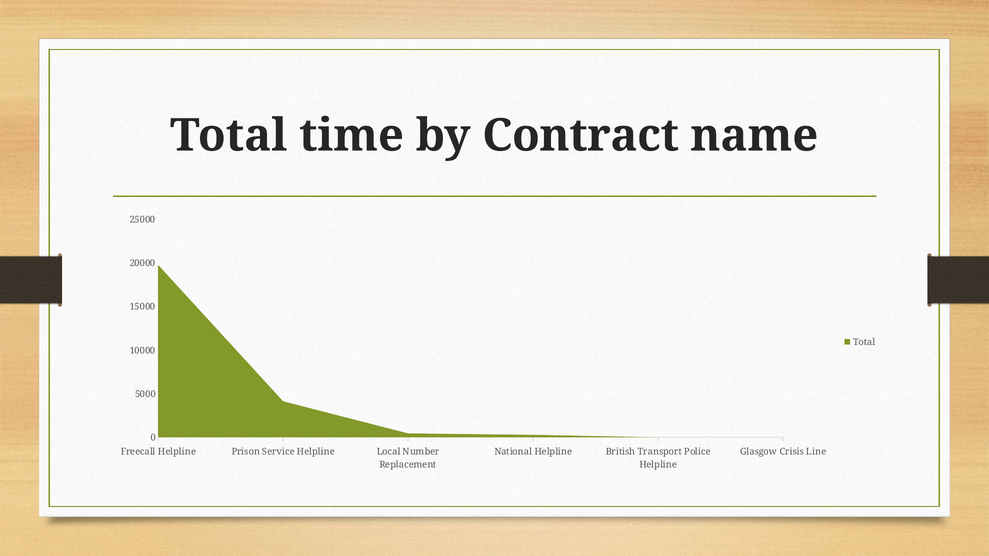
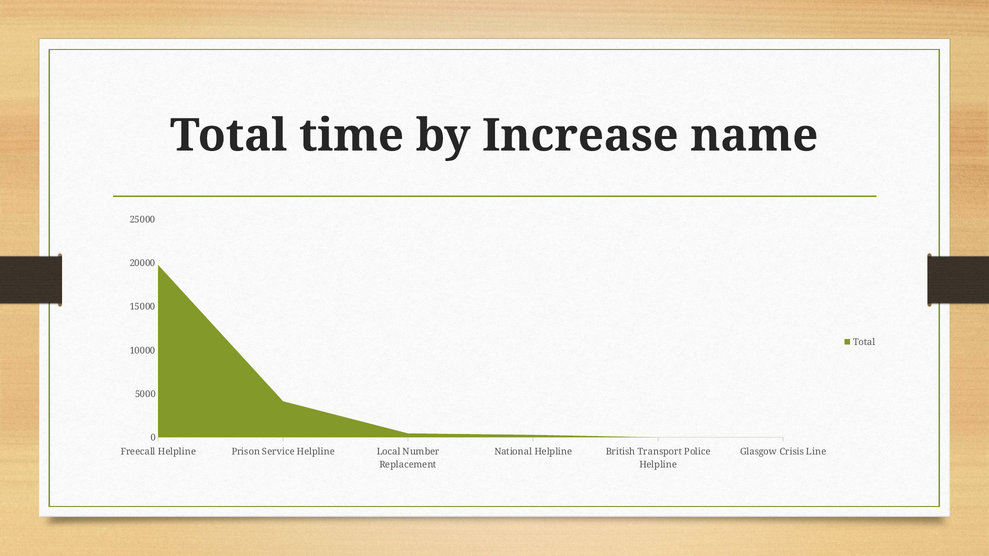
Contract: Contract -> Increase (580, 136)
